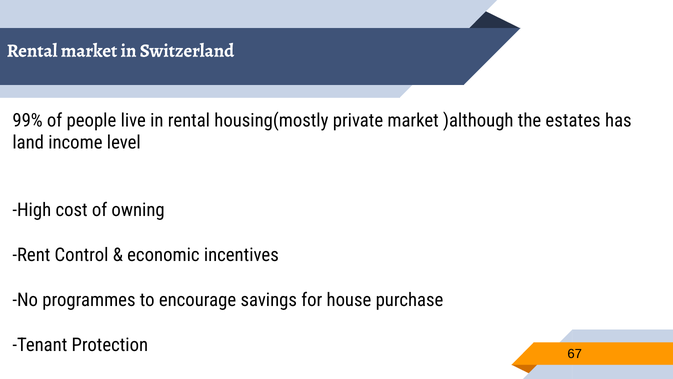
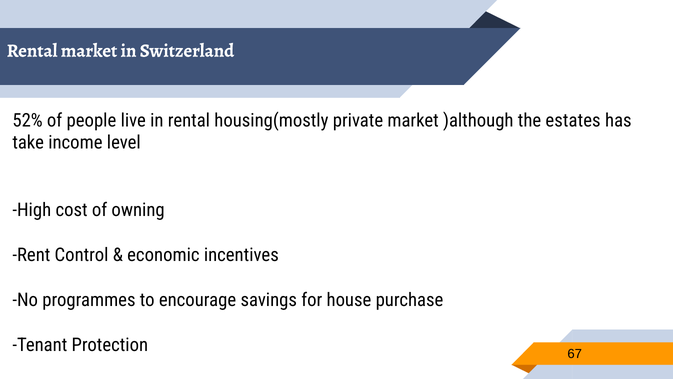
99%: 99% -> 52% (28, 120)
land: land -> take (28, 143)
